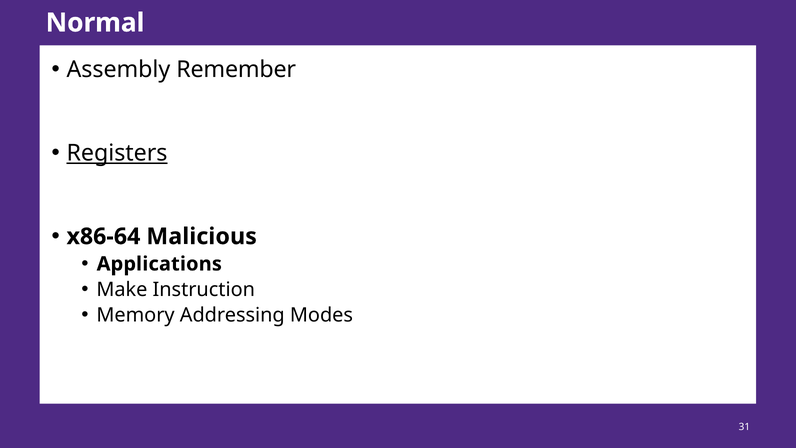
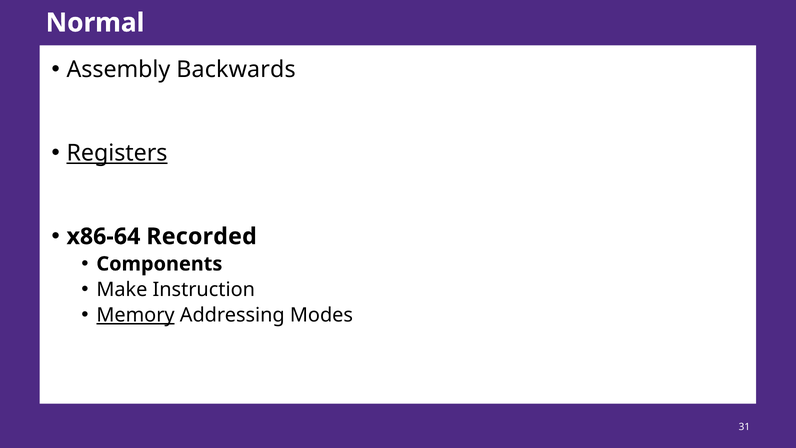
Remember: Remember -> Backwards (236, 70)
Malicious: Malicious -> Recorded (202, 236)
Applications: Applications -> Components (159, 264)
Memory underline: none -> present (136, 315)
